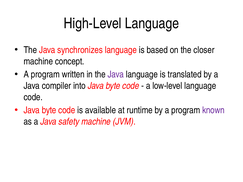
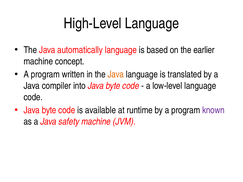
synchronizes: synchronizes -> automatically (80, 50)
closer: closer -> earlier (204, 50)
Java colour: purple -> orange (116, 75)
